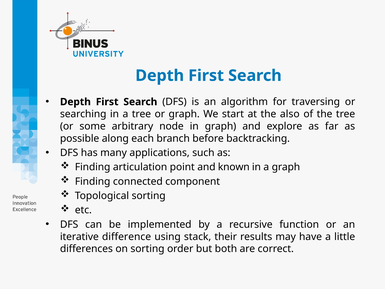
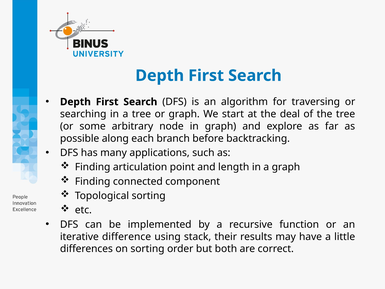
also: also -> deal (290, 114)
known: known -> length (234, 167)
